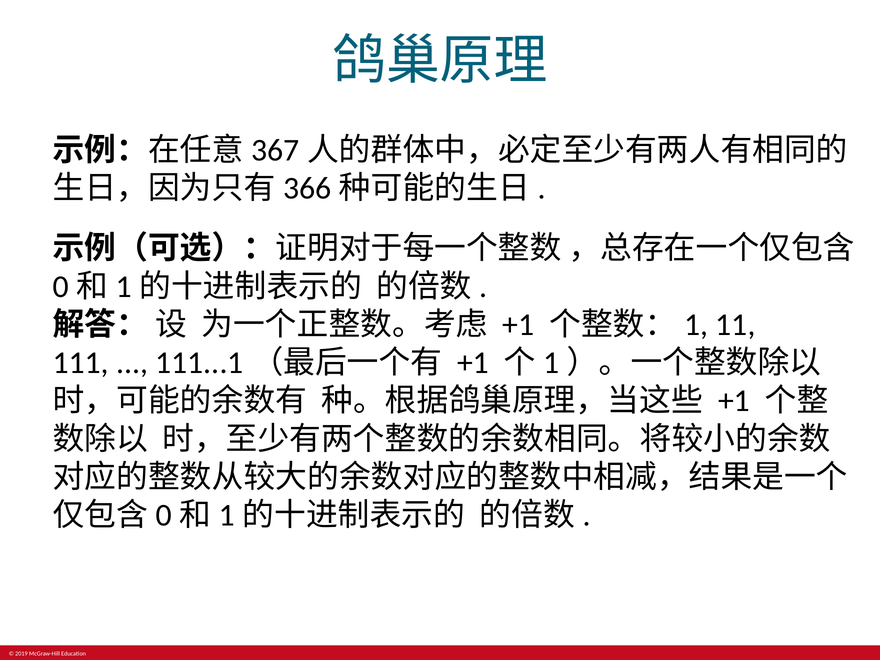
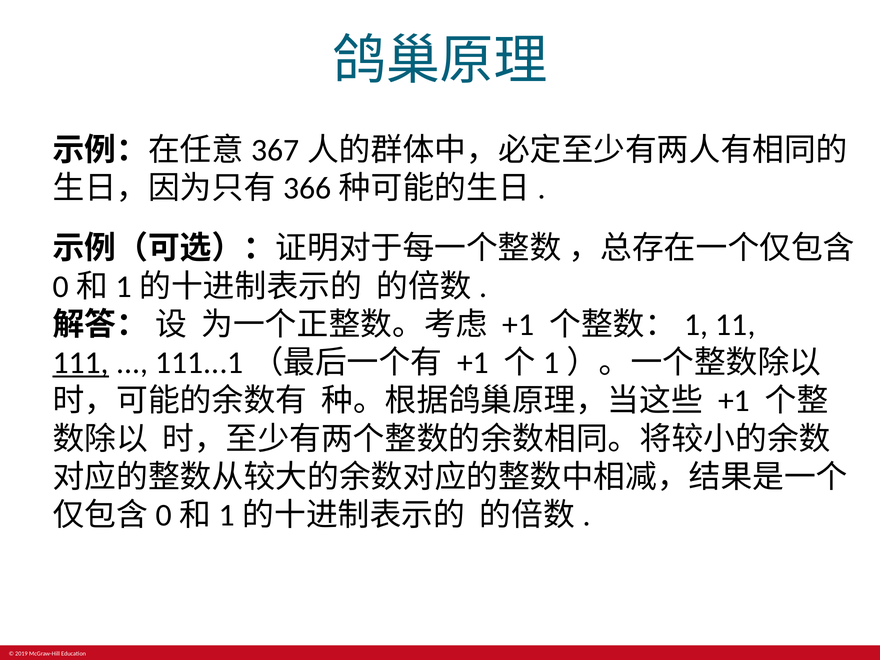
111 underline: none -> present (81, 363)
